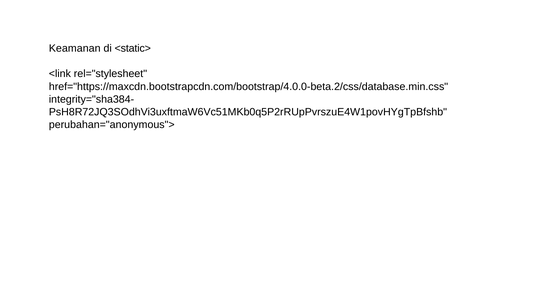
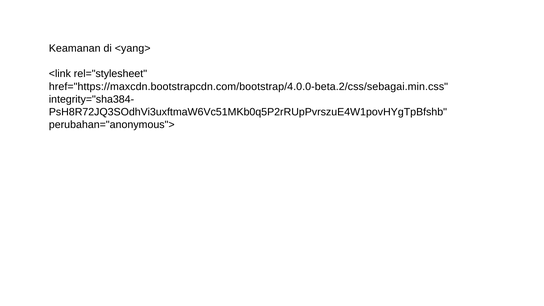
<static>: <static> -> <yang> (133, 48)
href="https://maxcdn.bootstrapcdn.com/bootstrap/4.0.0-beta.2/css/database.min.css: href="https://maxcdn.bootstrapcdn.com/bootstrap/4.0.0-beta.2/css/database.min.css -> href="https://maxcdn.bootstrapcdn.com/bootstrap/4.0.0-beta.2/css/sebagai.min.css (248, 87)
